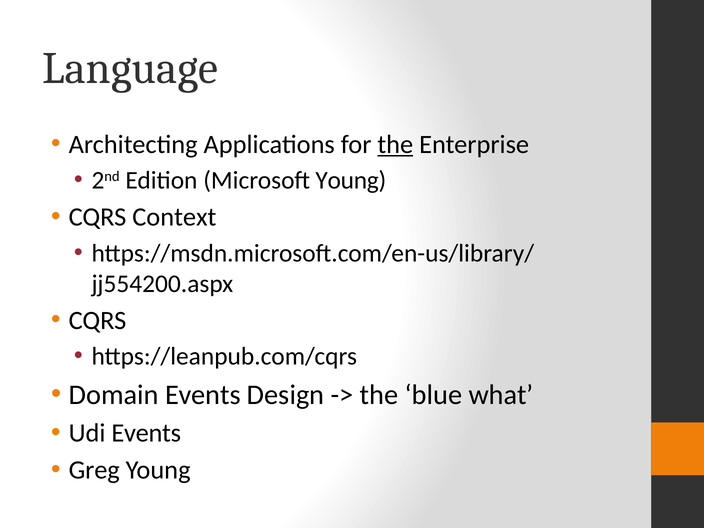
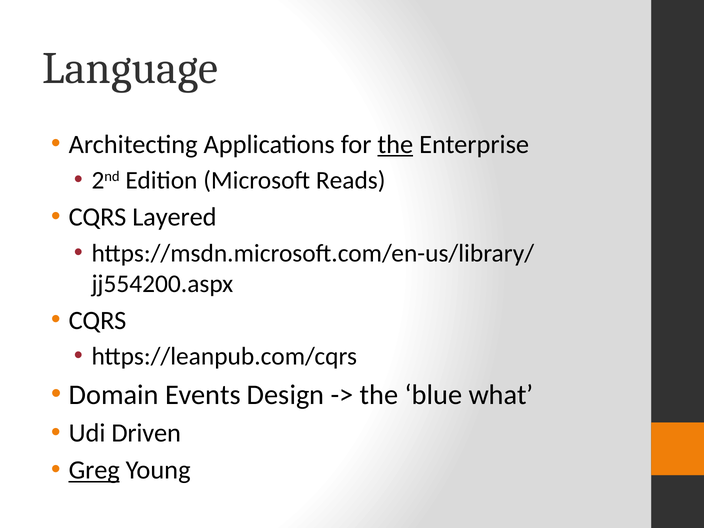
Microsoft Young: Young -> Reads (351, 181)
Context: Context -> Layered (174, 217)
Udi Events: Events -> Driven (146, 433)
Greg underline: none -> present (94, 470)
